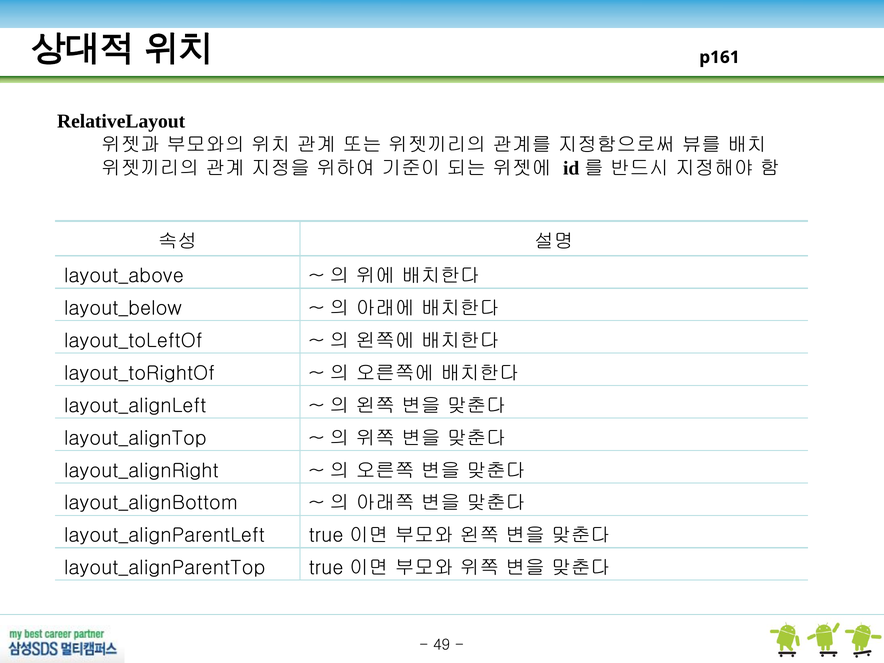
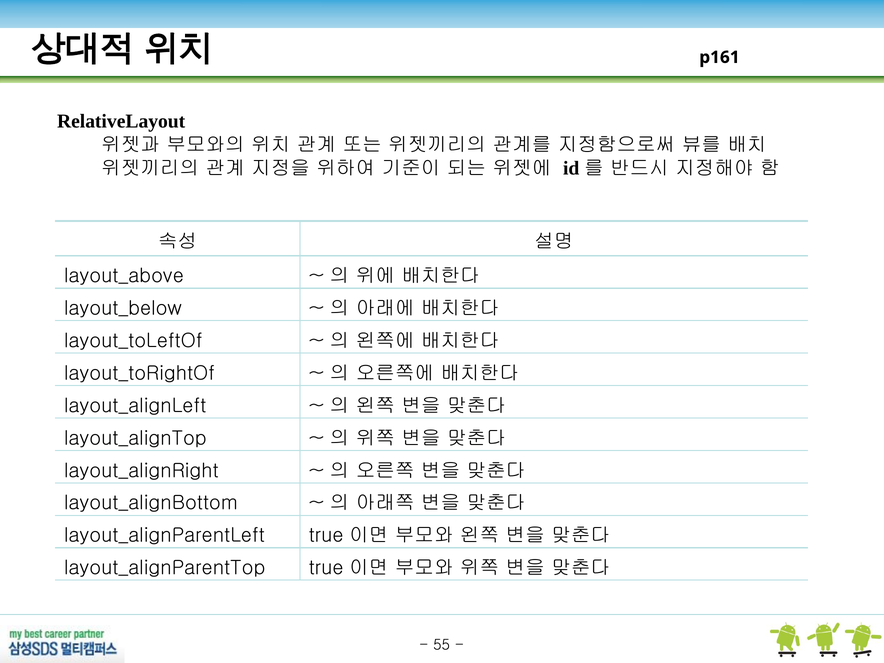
49: 49 -> 55 (442, 645)
